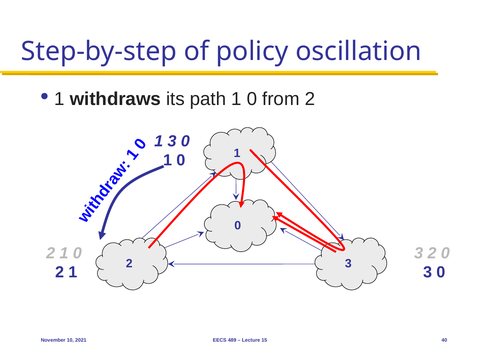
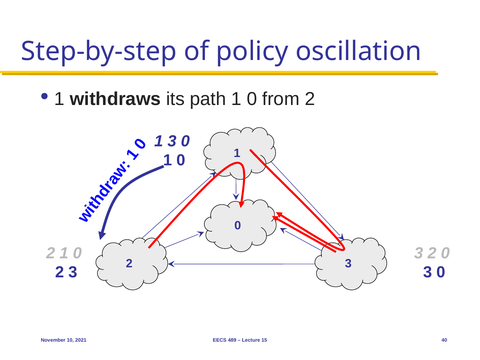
1: 1 -> 3 (73, 272)
